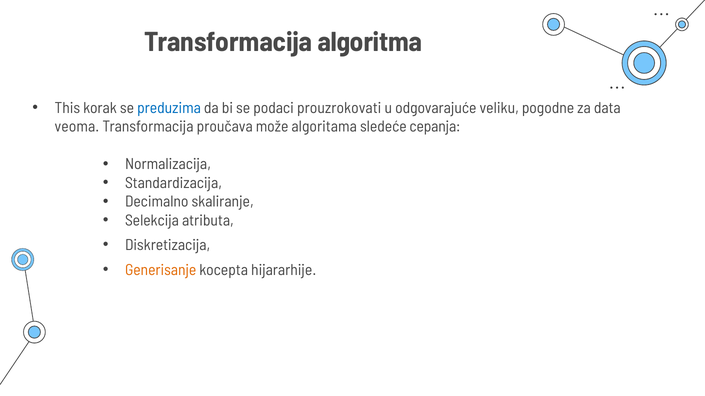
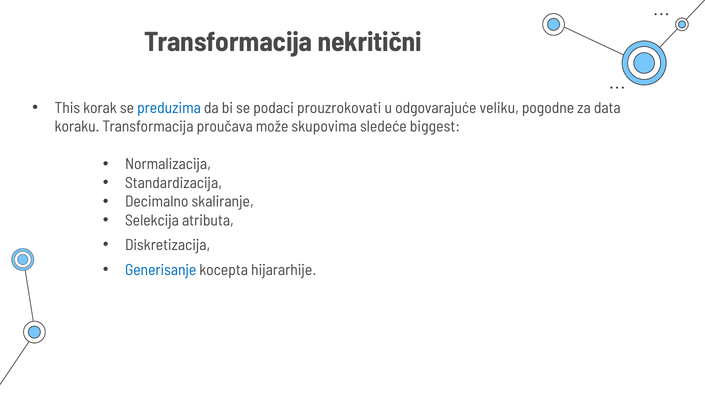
algoritma: algoritma -> nekritični (370, 42)
veoma: veoma -> koraku (77, 127)
algoritama: algoritama -> skupovima (324, 127)
cepanja: cepanja -> biggest (435, 127)
Generisanje colour: orange -> blue (161, 270)
